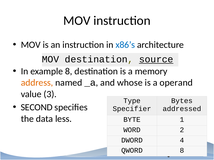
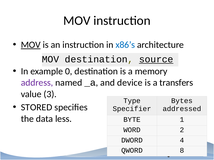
MOV underline: none -> present (31, 45)
example 8: 8 -> 0 (69, 72)
address colour: orange -> purple (37, 83)
whose: whose -> device (130, 83)
operand: operand -> transfers (176, 83)
SECOND: SECOND -> STORED (37, 108)
